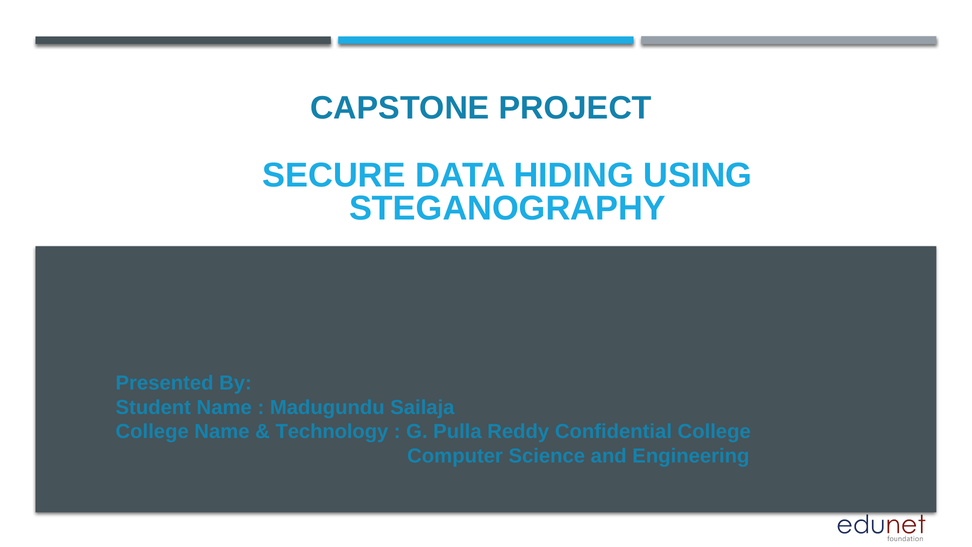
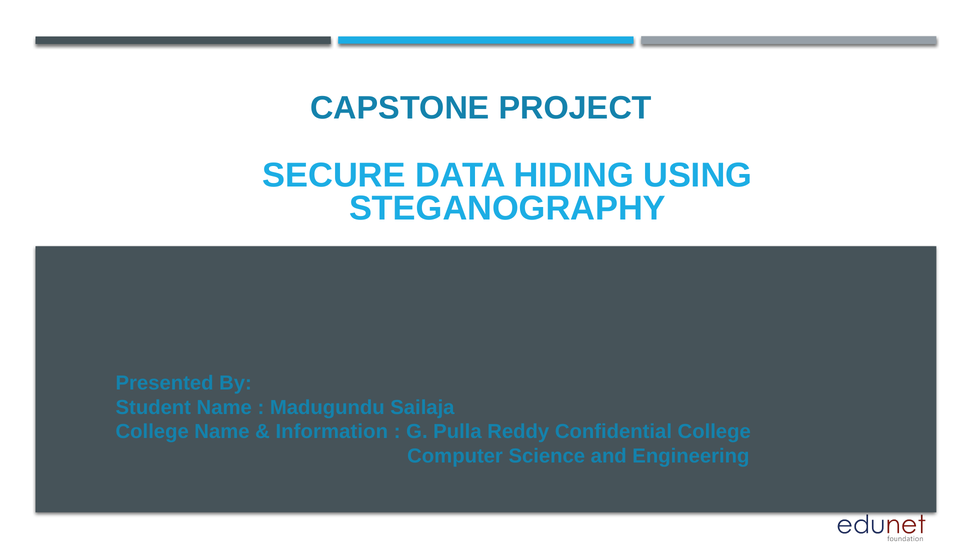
Technology: Technology -> Information (332, 431)
